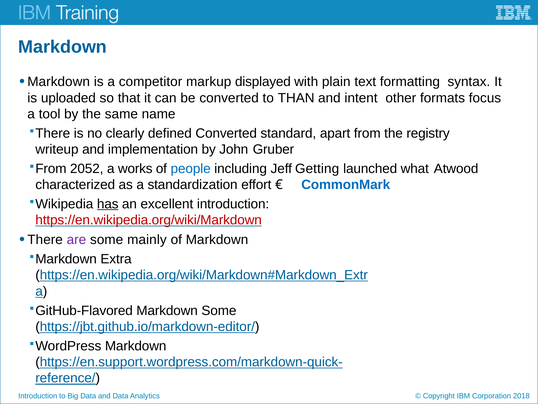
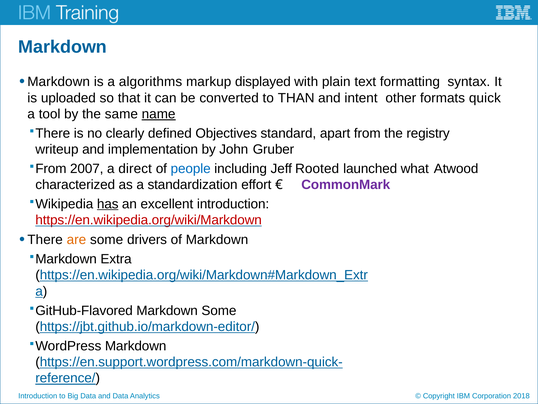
competitor: competitor -> algorithms (151, 82)
focus: focus -> quick (485, 98)
name underline: none -> present (159, 114)
defined Converted: Converted -> Objectives (226, 133)
2052: 2052 -> 2007 (87, 168)
works: works -> direct (135, 168)
Getting: Getting -> Rooted (317, 168)
CommonMark colour: blue -> purple (346, 185)
are colour: purple -> orange (76, 240)
mainly: mainly -> drivers (147, 240)
